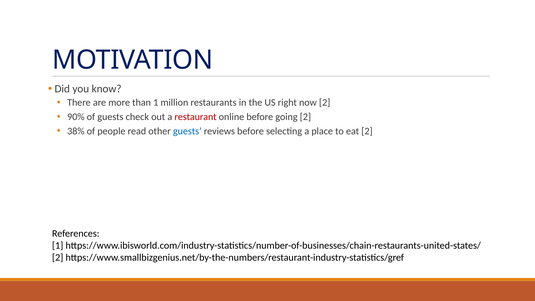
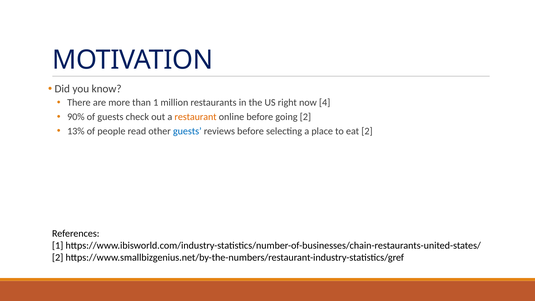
now 2: 2 -> 4 (325, 103)
restaurant colour: red -> orange (196, 117)
38%: 38% -> 13% (76, 131)
